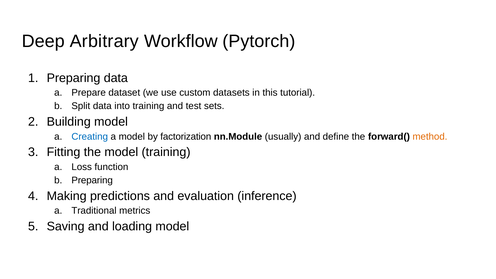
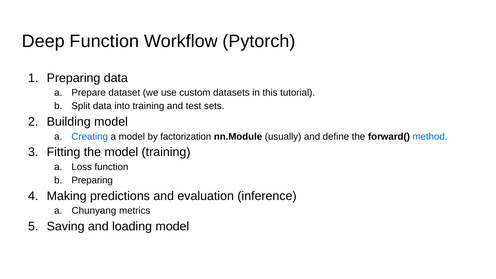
Deep Arbitrary: Arbitrary -> Function (104, 41)
method colour: orange -> blue (430, 137)
Traditional: Traditional -> Chunyang (94, 211)
